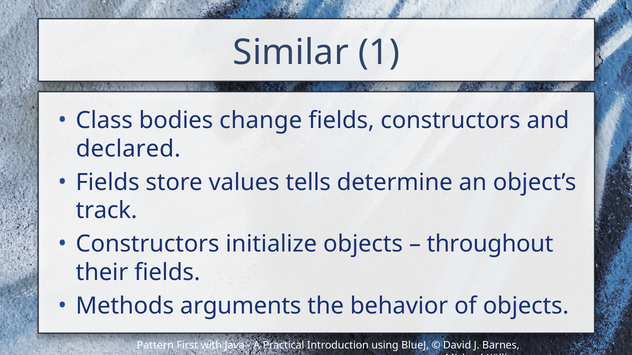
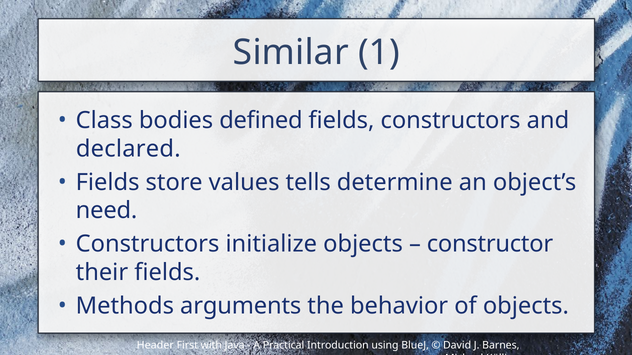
change: change -> defined (261, 121)
track: track -> need (107, 211)
throughout: throughout -> constructor (490, 244)
Pattern: Pattern -> Header (155, 346)
